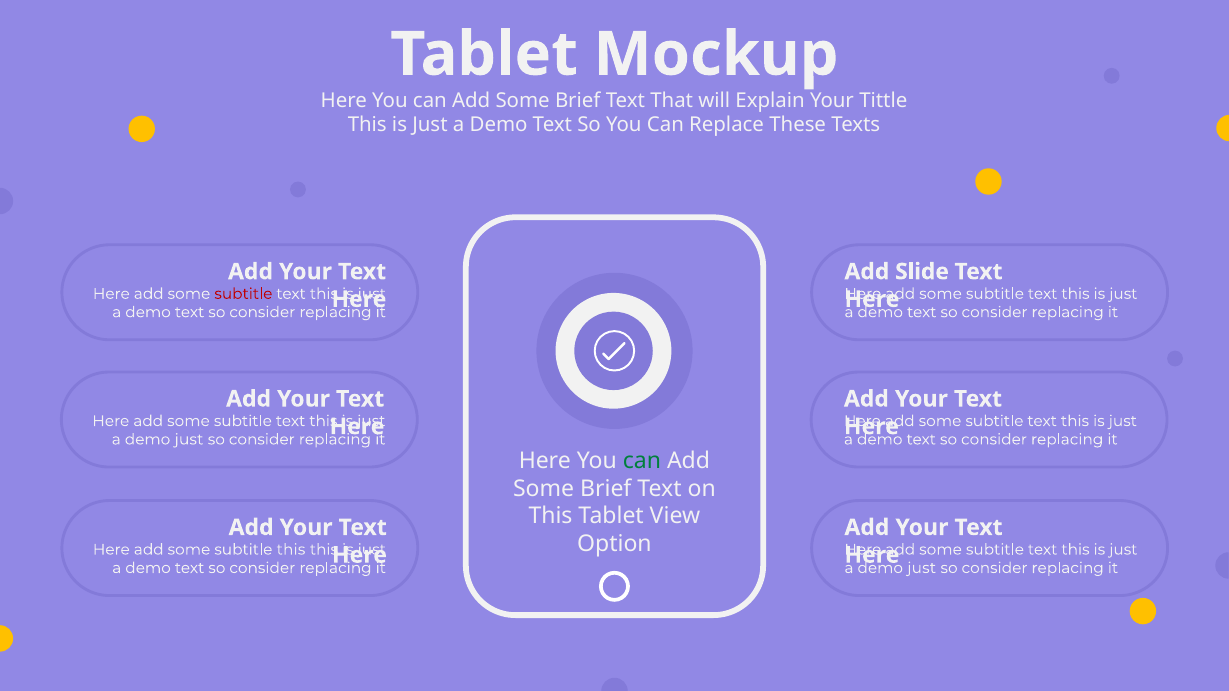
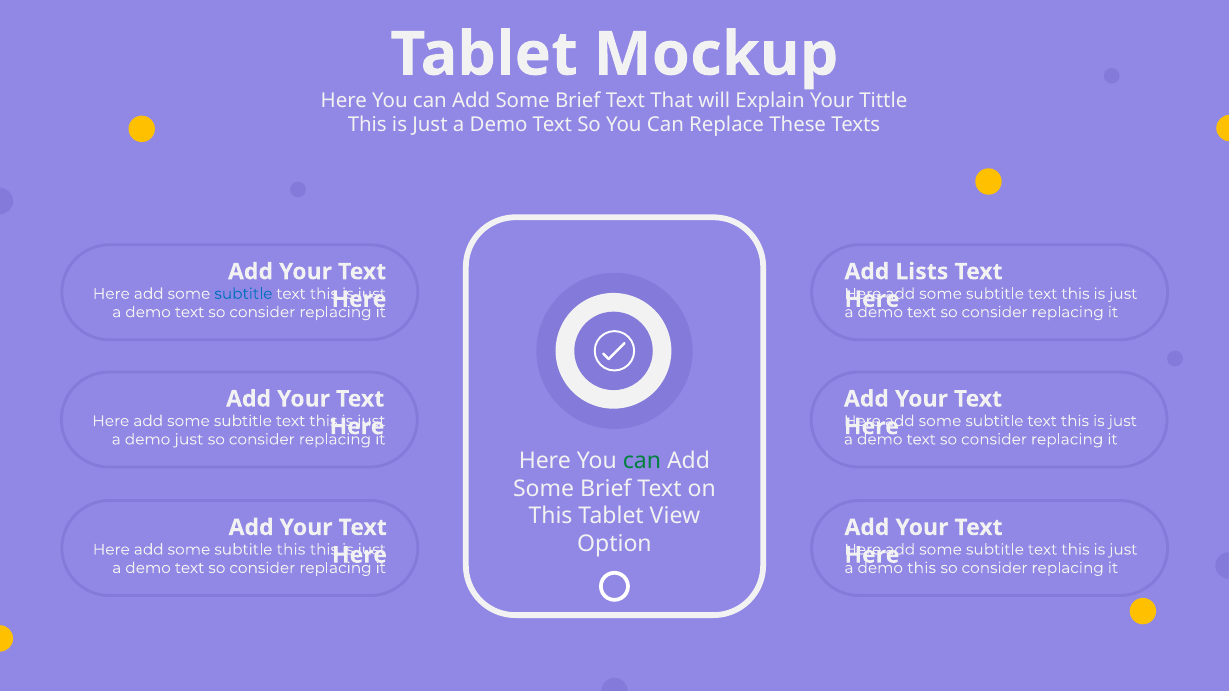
Slide: Slide -> Lists (922, 272)
subtitle colour: red -> blue (243, 294)
just: just -> this (922, 568)
